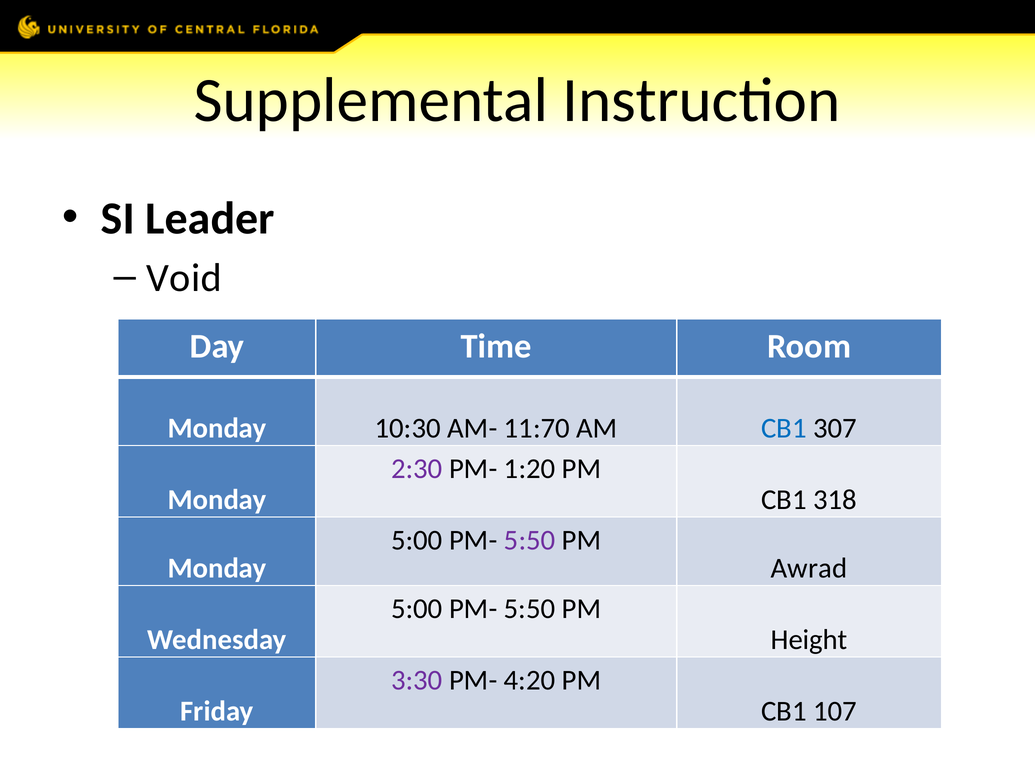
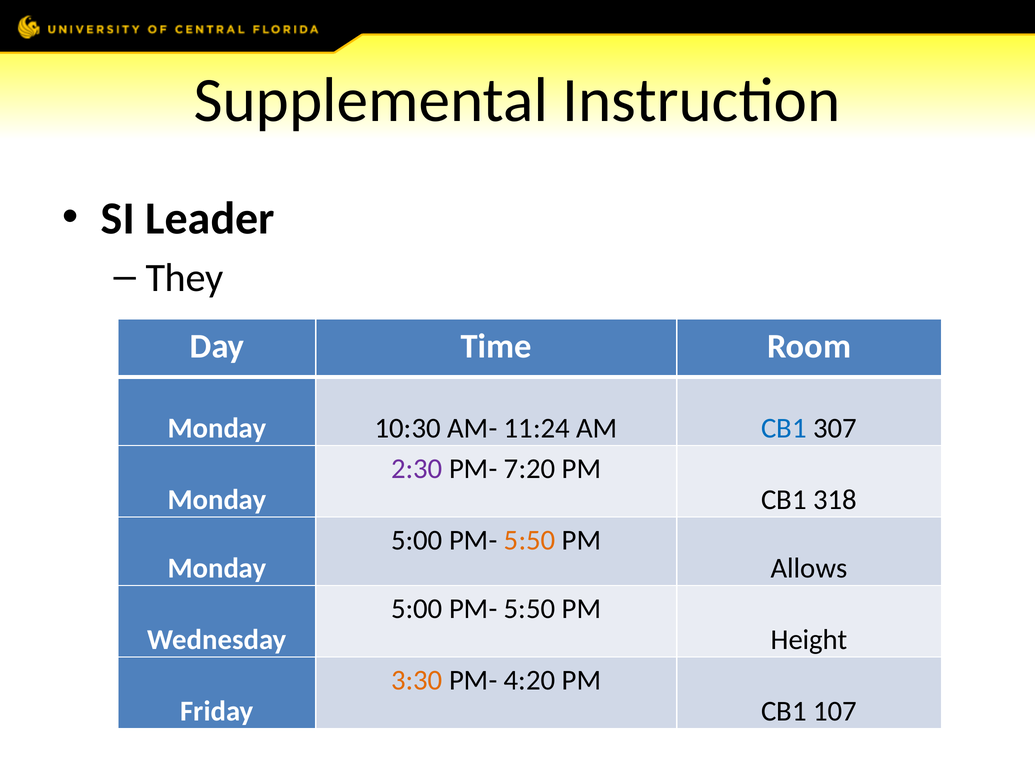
Void: Void -> They (184, 278)
11:70: 11:70 -> 11:24 (537, 428)
1:20: 1:20 -> 7:20 (530, 469)
5:50 colour: purple -> orange (530, 540)
Awrad: Awrad -> Allows (809, 568)
3:30 colour: purple -> orange (417, 680)
